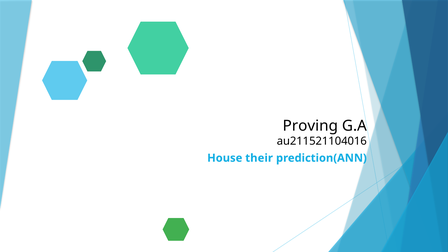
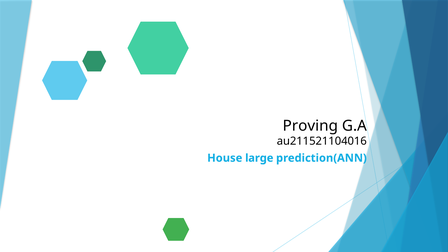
their: their -> large (259, 158)
